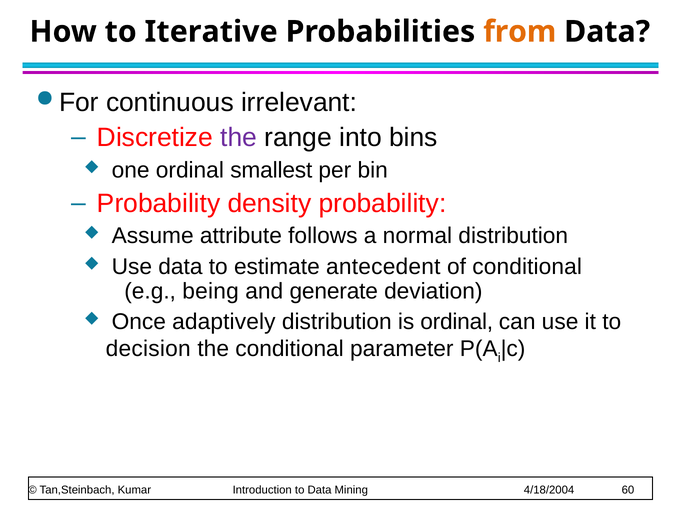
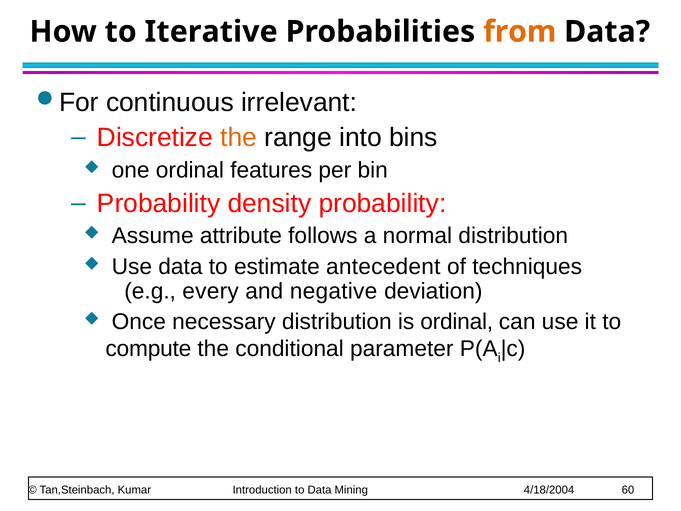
the colour: purple -> orange (239, 138)
smallest: smallest -> features (271, 170)
of conditional: conditional -> techniques (527, 266)
being: being -> every (211, 291)
generate: generate -> negative (334, 291)
adaptively: adaptively -> necessary (224, 322)
decision: decision -> compute (148, 349)
